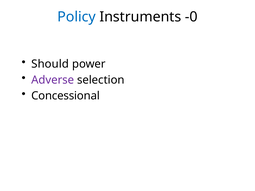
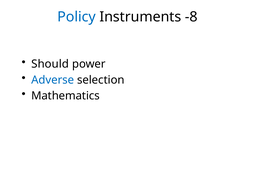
-0: -0 -> -8 (191, 17)
Adverse colour: purple -> blue (53, 80)
Concessional: Concessional -> Mathematics (65, 96)
